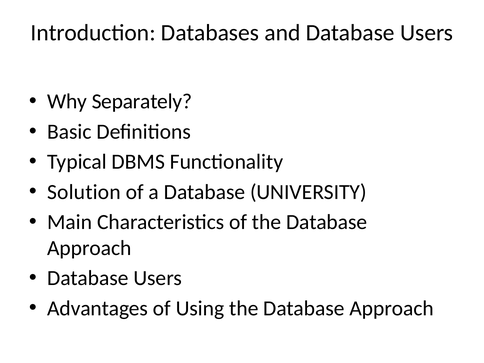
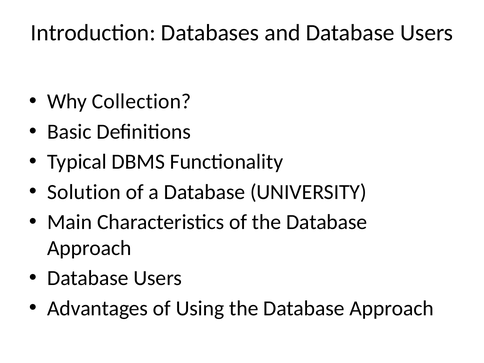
Separately: Separately -> Collection (142, 102)
